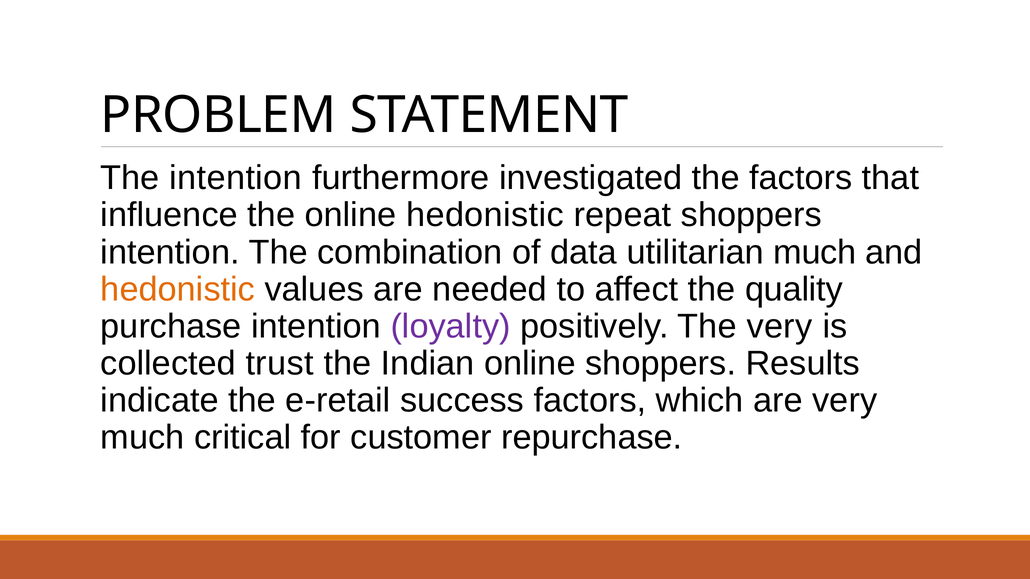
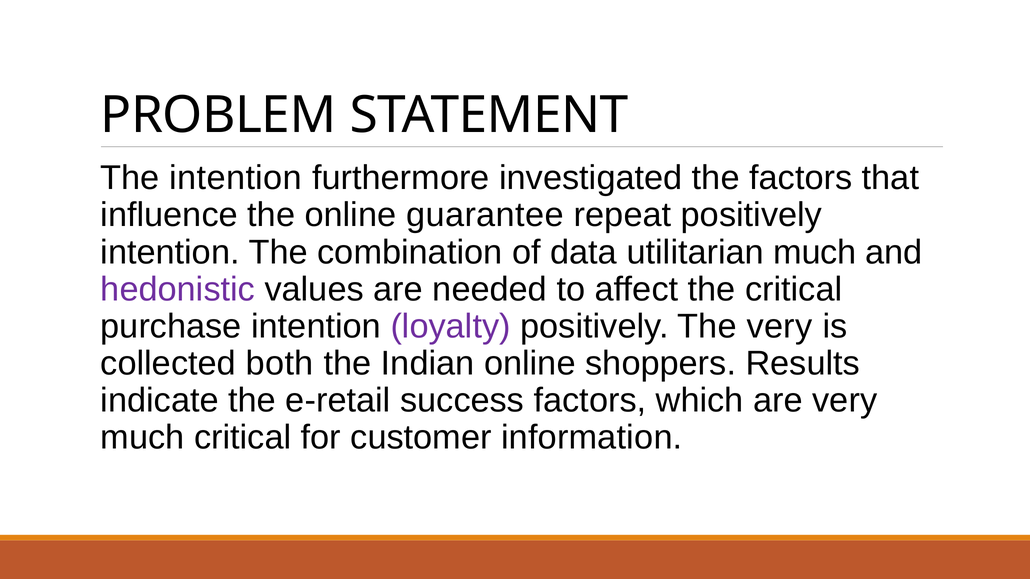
online hedonistic: hedonistic -> guarantee (485, 215)
repeat shoppers: shoppers -> positively (751, 215)
hedonistic colour: orange -> purple (178, 289)
the quality: quality -> critical (794, 289)
trust: trust -> both (280, 364)
repurchase: repurchase -> information (592, 438)
